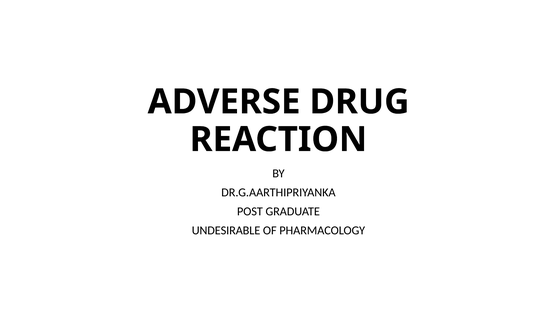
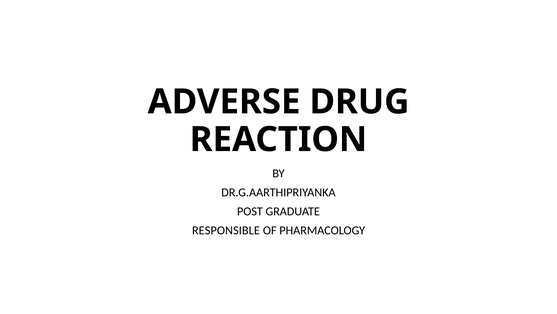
UNDESIRABLE: UNDESIRABLE -> RESPONSIBLE (226, 230)
